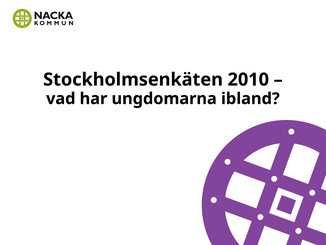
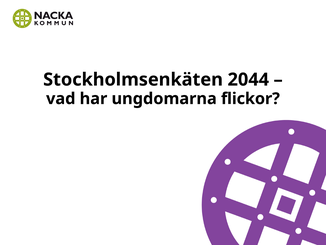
2010: 2010 -> 2044 (248, 79)
ibland: ibland -> flickor (250, 99)
